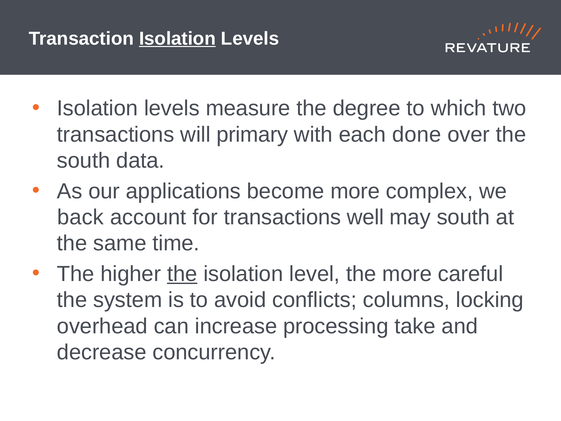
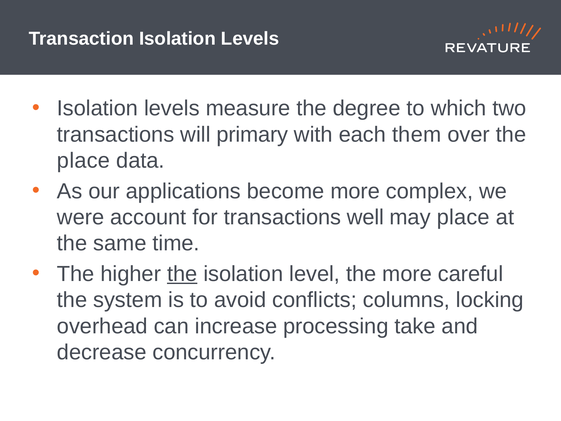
Isolation underline: present -> none (177, 39)
done: done -> them (417, 134)
south: south -> place (84, 161)
back: back -> were (81, 217)
may south: south -> place (463, 217)
